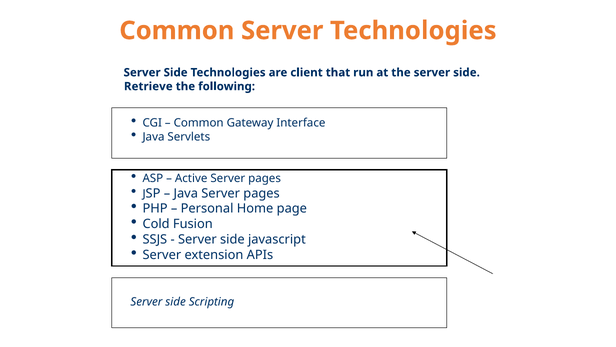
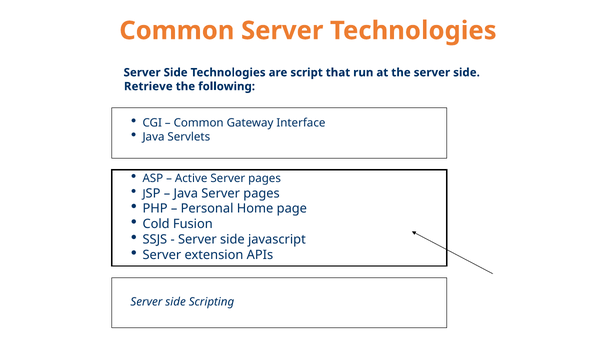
client: client -> script (307, 72)
